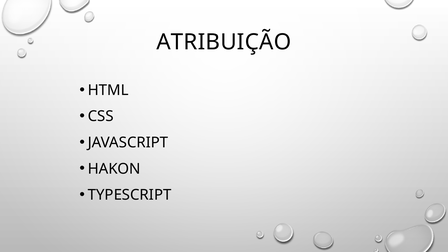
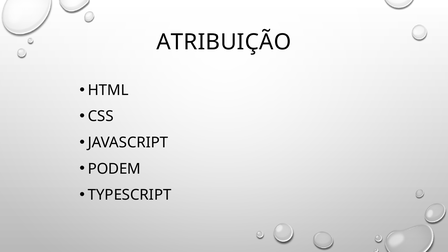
HAKON: HAKON -> PODEM (114, 169)
